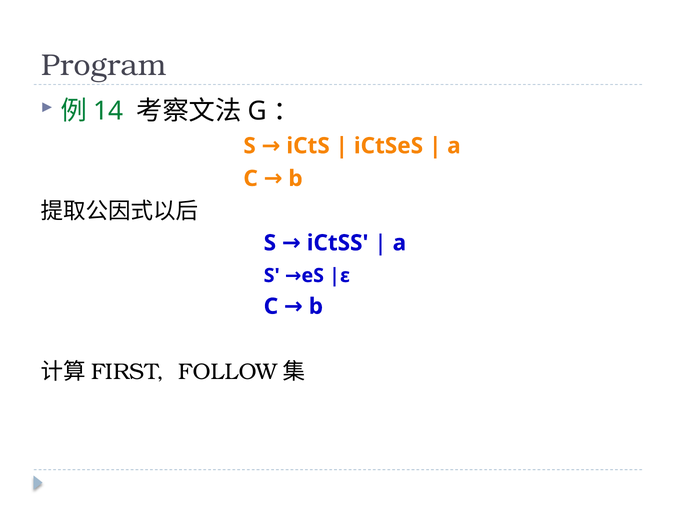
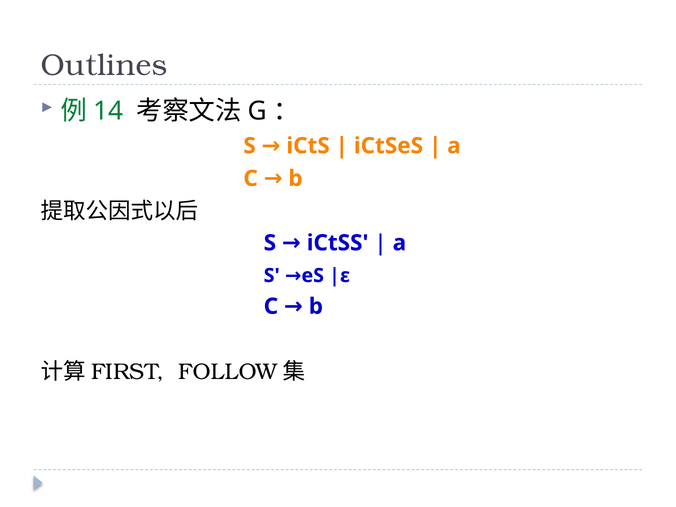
Program: Program -> Outlines (104, 65)
